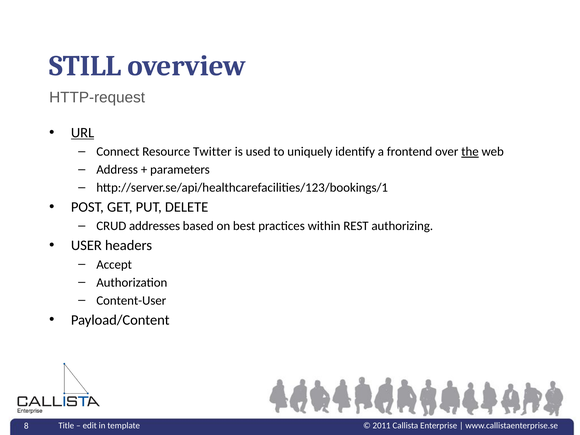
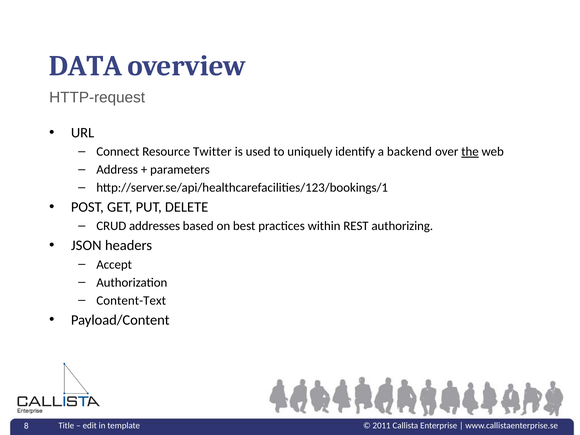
STILL: STILL -> DATA (85, 66)
URL underline: present -> none (83, 133)
frontend: frontend -> backend (409, 152)
USER: USER -> JSON (86, 246)
Content-User: Content-User -> Content-Text (131, 301)
